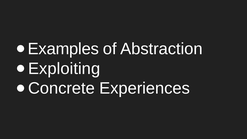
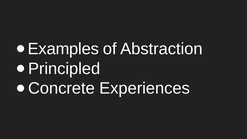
Exploiting: Exploiting -> Principled (64, 69)
